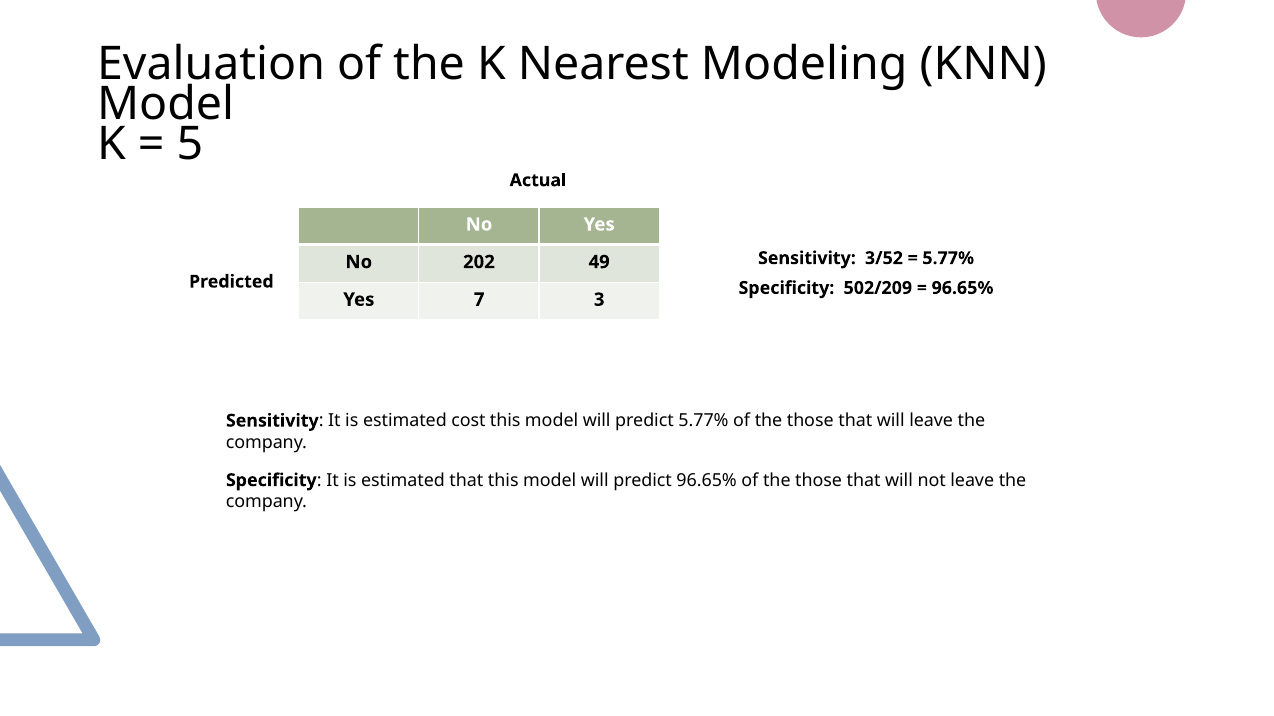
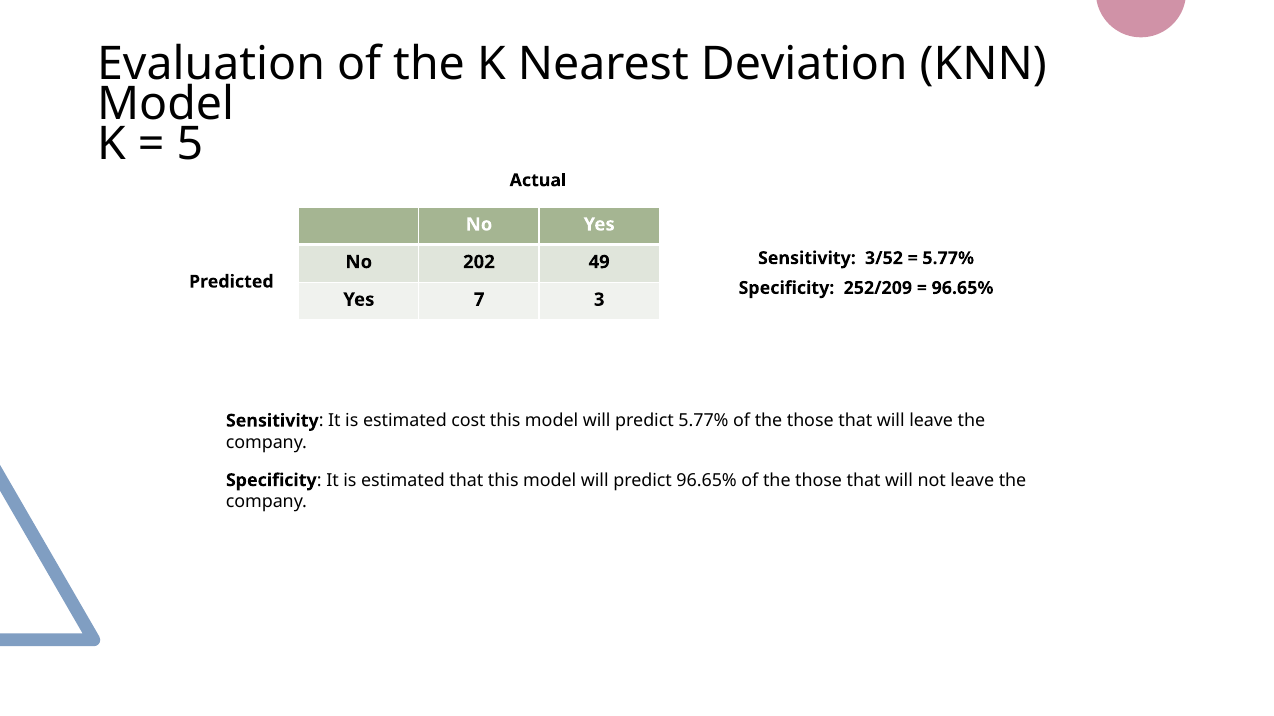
Modeling: Modeling -> Deviation (804, 64)
502/209: 502/209 -> 252/209 (878, 288)
